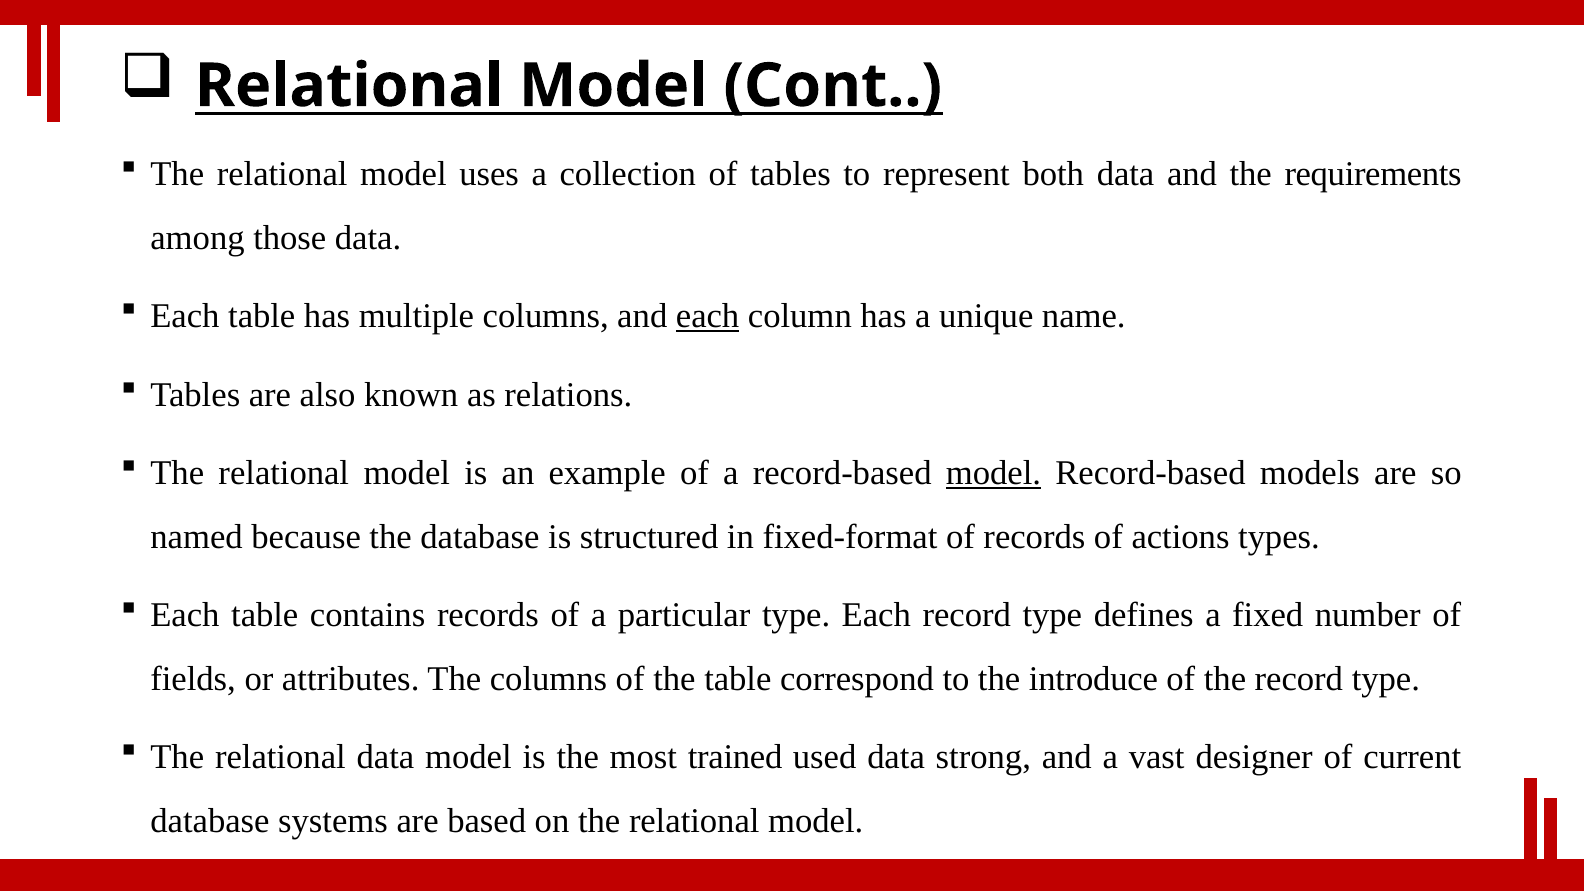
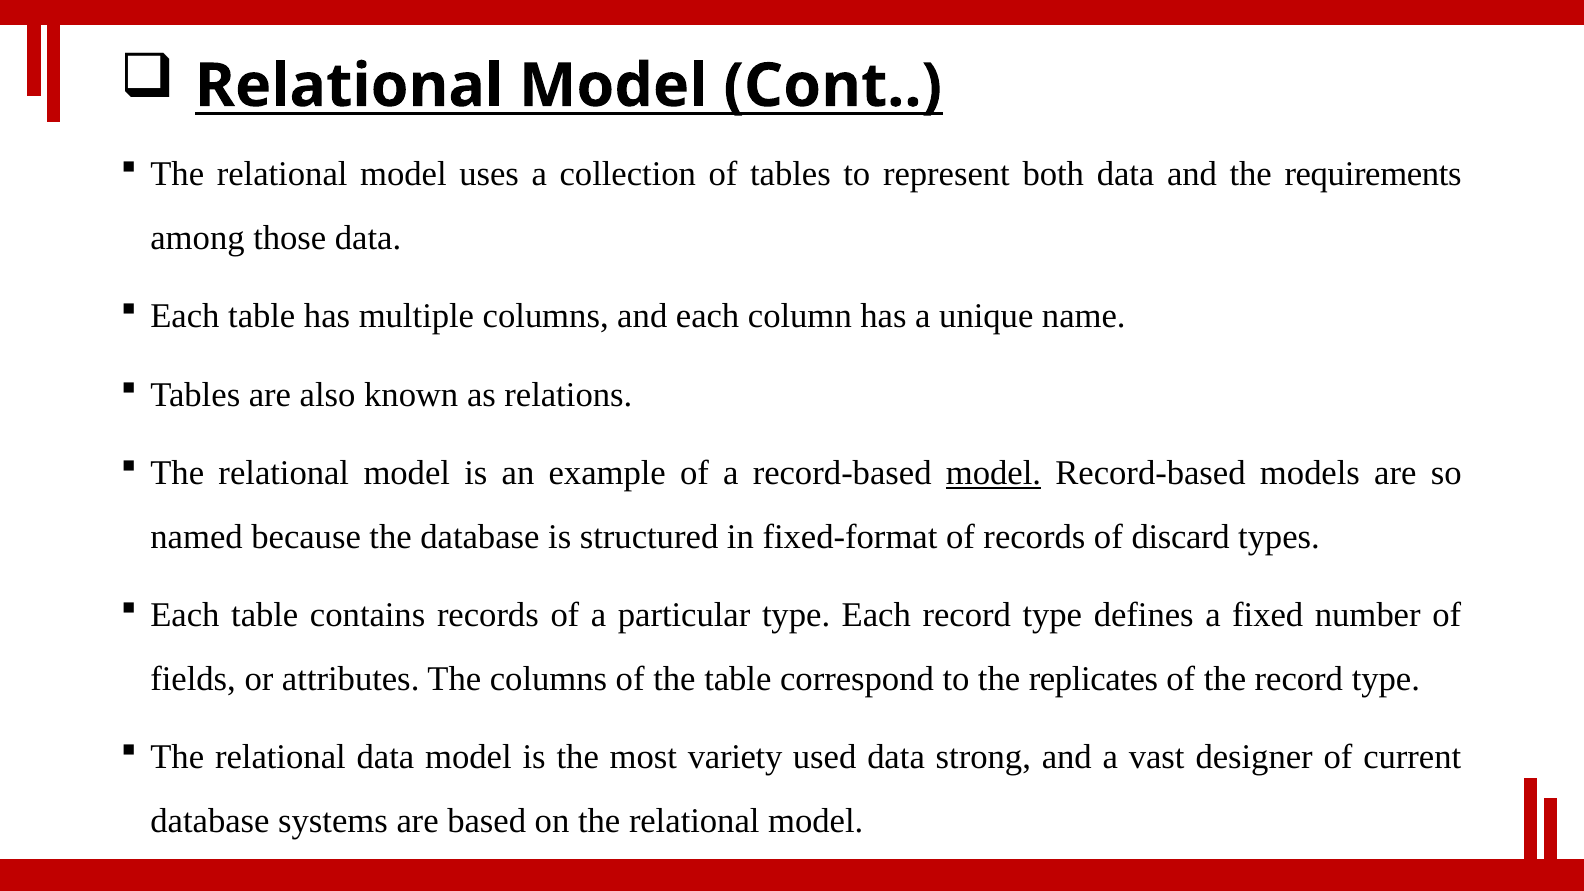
each underline: present -> none (708, 316)
actions: actions -> discard (1181, 537)
introduce: introduce -> replicates (1093, 679)
trained: trained -> variety (735, 757)
